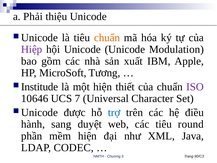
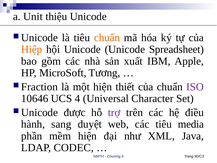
Phải: Phải -> Unit (33, 16)
Hiệp colour: purple -> orange (32, 49)
Modulation: Modulation -> Spreadsheet (176, 49)
Institude: Institude -> Fraction (39, 87)
7: 7 -> 4 (77, 98)
trợ colour: blue -> purple (114, 112)
round: round -> media (191, 124)
